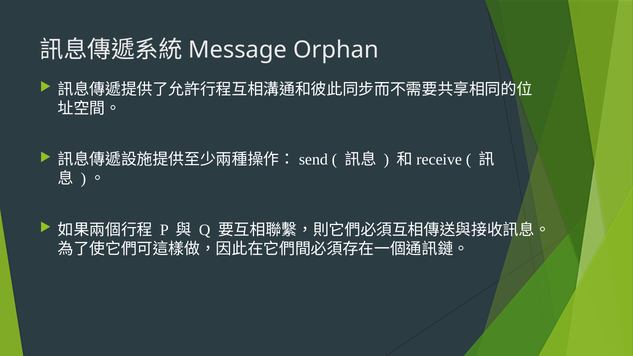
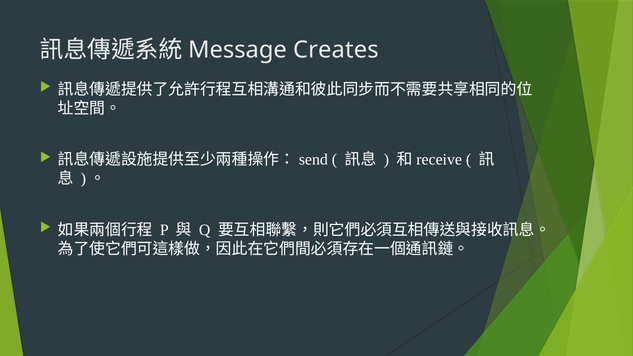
Orphan: Orphan -> Creates (336, 50)
